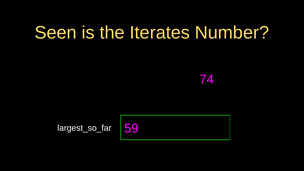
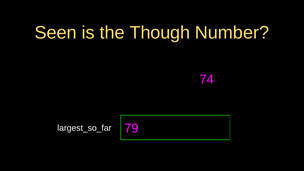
Iterates: Iterates -> Though (160, 33)
59: 59 -> 79 (131, 128)
